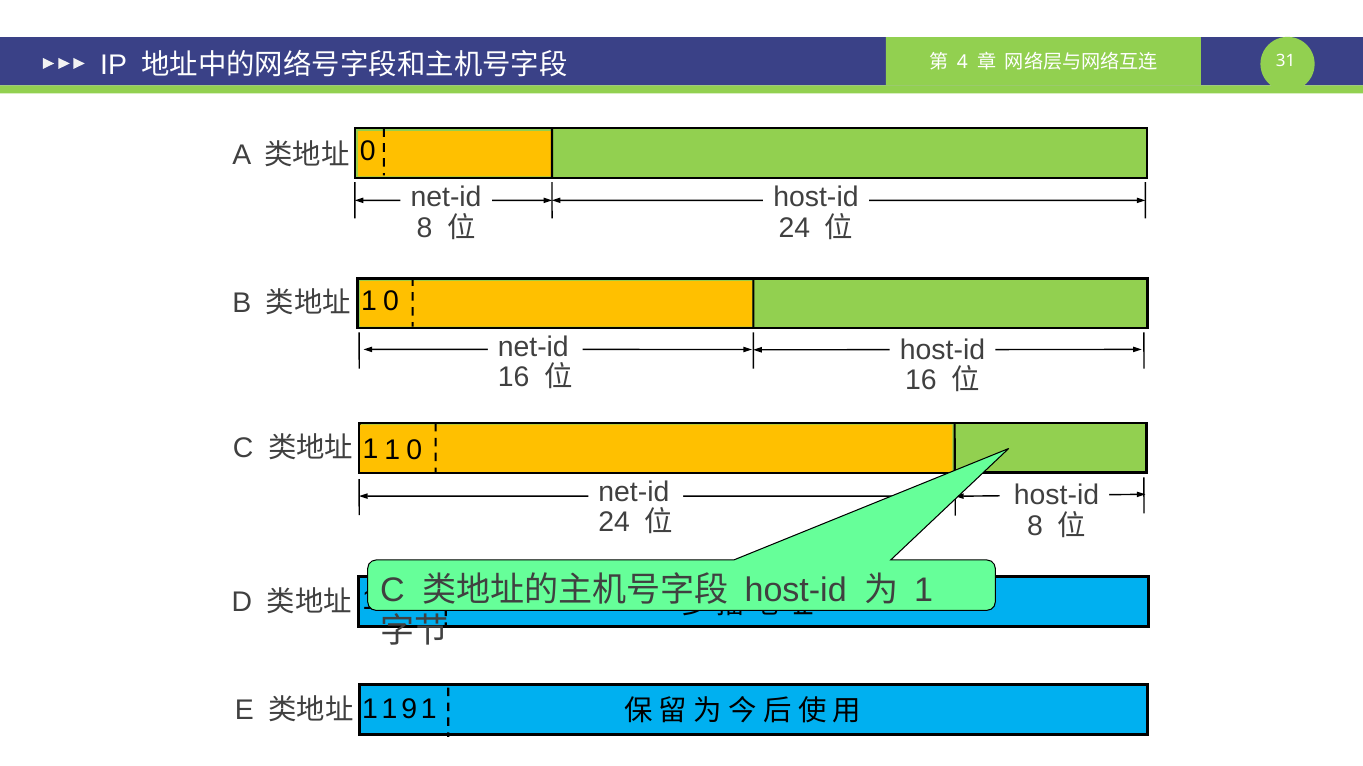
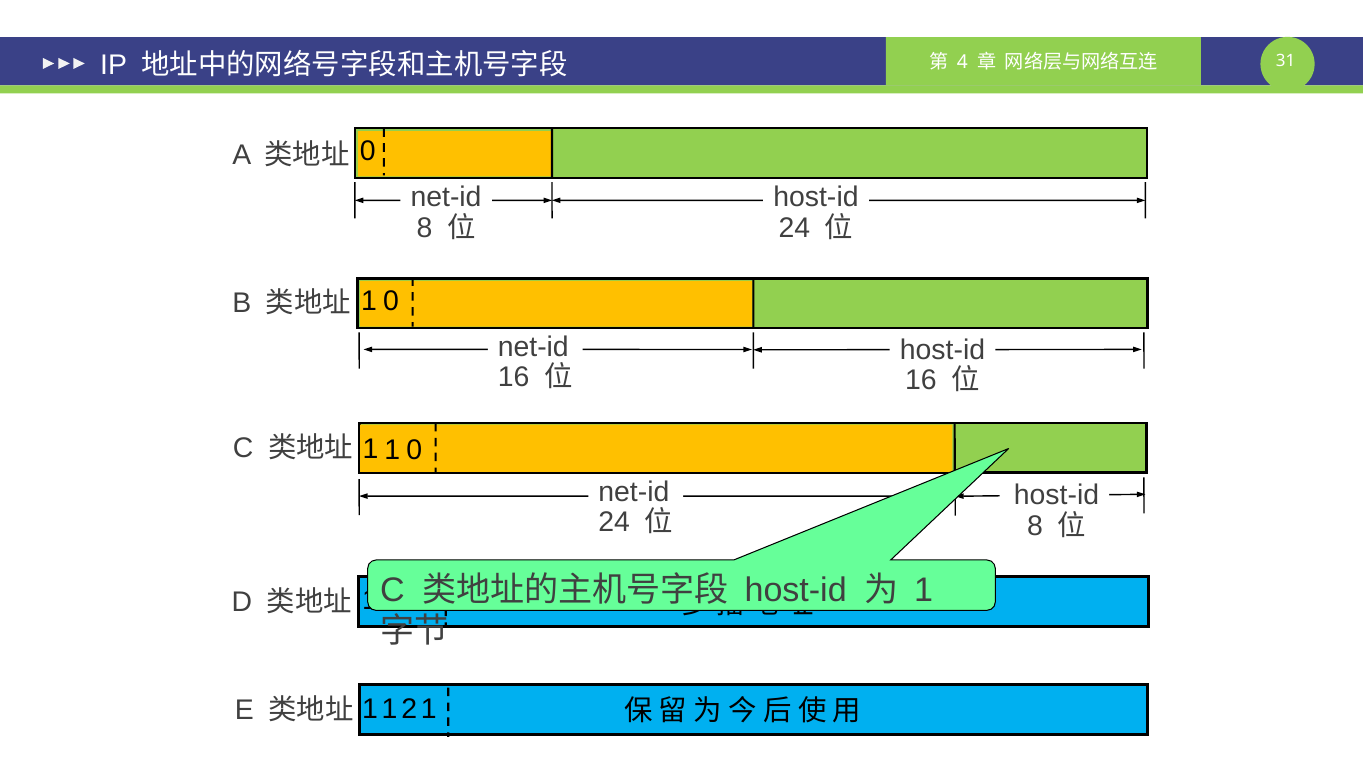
9: 9 -> 2 (409, 710)
